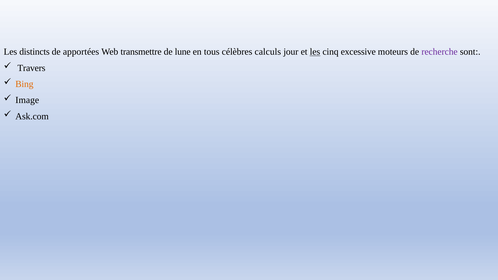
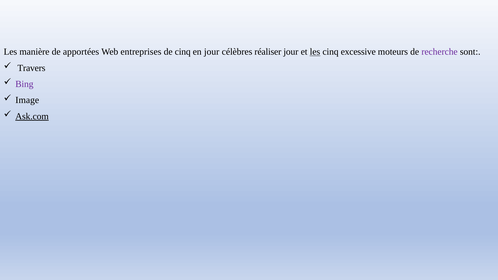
distincts: distincts -> manière (34, 52)
transmettre: transmettre -> entreprises (141, 52)
de lune: lune -> cinq (183, 52)
en tous: tous -> jour (212, 52)
calculs: calculs -> réaliser (268, 52)
Bing colour: orange -> purple (24, 84)
Ask.com underline: none -> present (32, 116)
